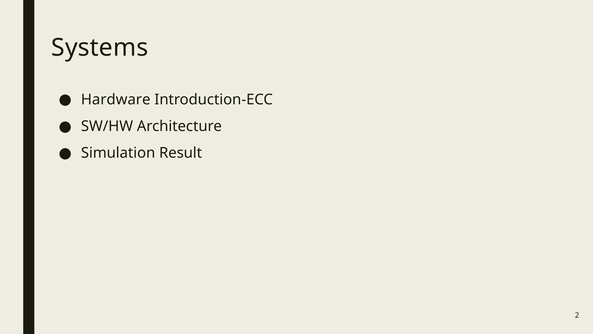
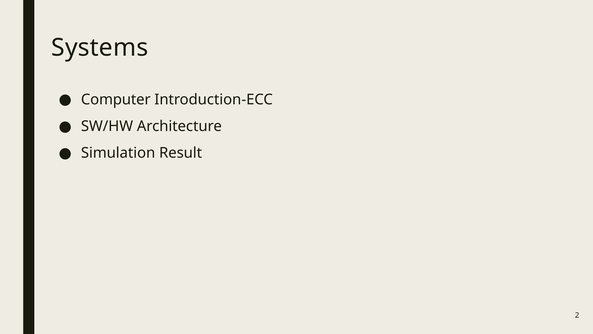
Hardware: Hardware -> Computer (116, 99)
